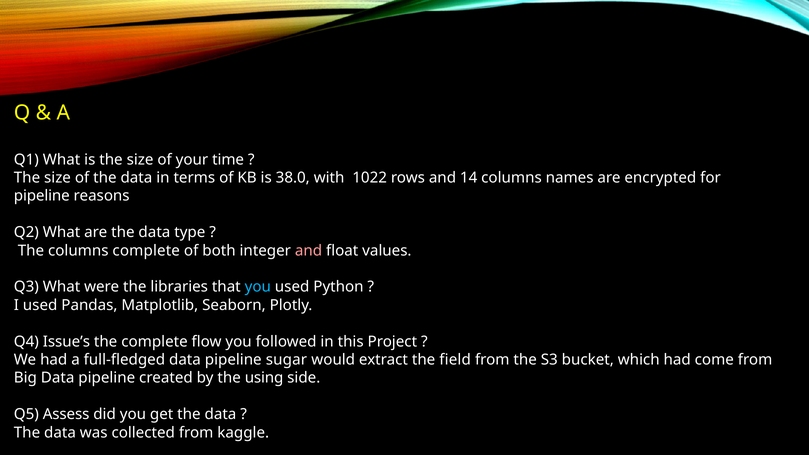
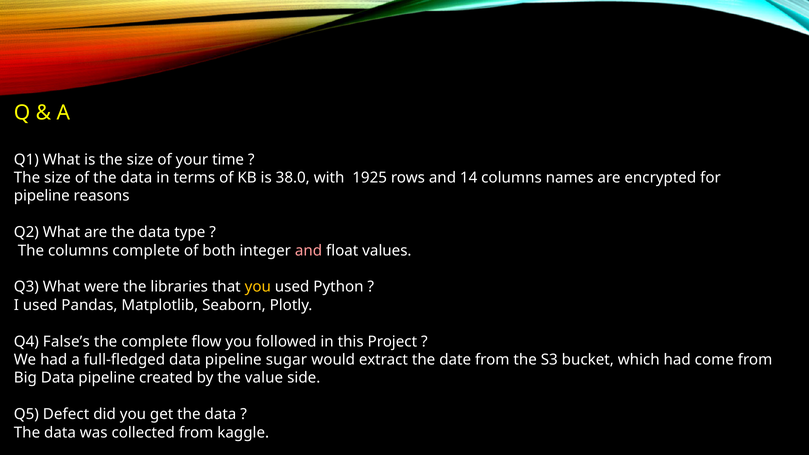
1022: 1022 -> 1925 (370, 178)
you colour: light blue -> yellow (258, 287)
Issue’s: Issue’s -> False’s (66, 342)
field: field -> date (455, 360)
using: using -> value (264, 378)
Assess: Assess -> Defect (66, 414)
